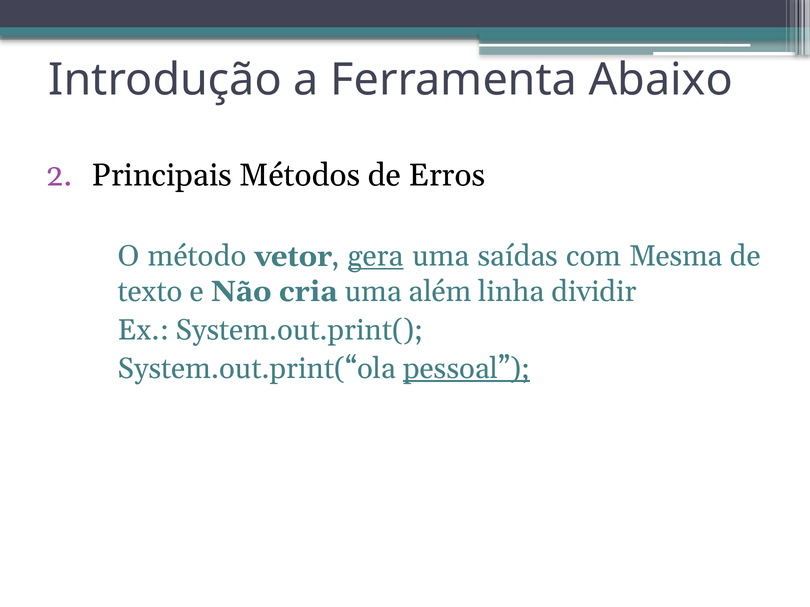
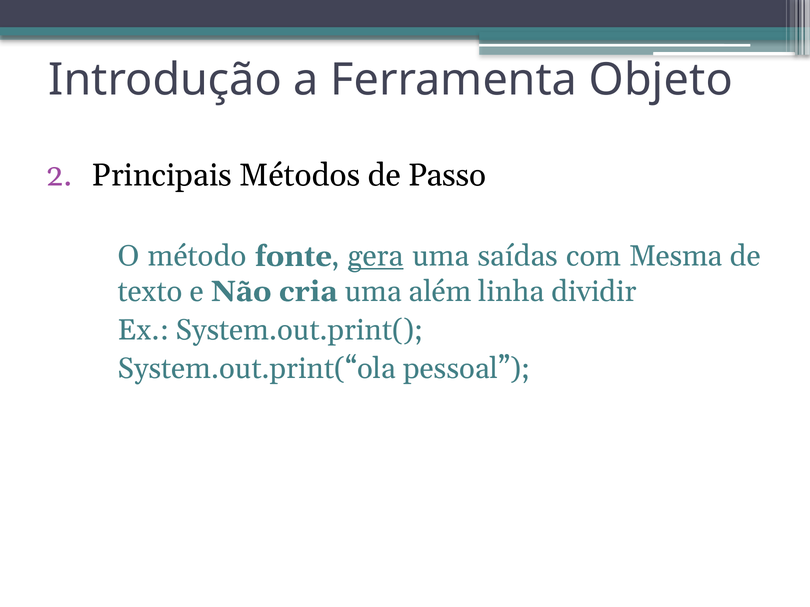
Abaixo: Abaixo -> Objeto (661, 80)
Erros: Erros -> Passo (447, 176)
vetor: vetor -> fonte (293, 257)
pessoal underline: present -> none (467, 369)
